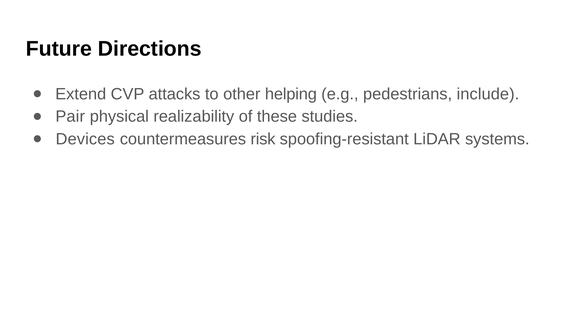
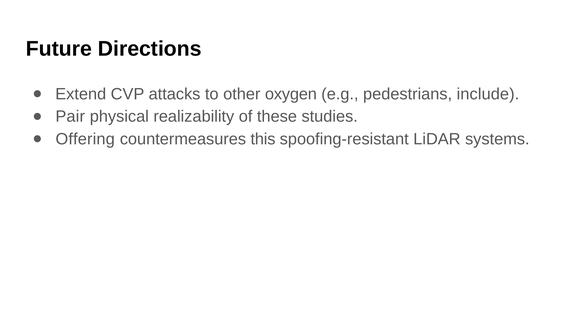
helping: helping -> oxygen (291, 94)
Devices: Devices -> Offering (85, 139)
risk: risk -> this (263, 139)
